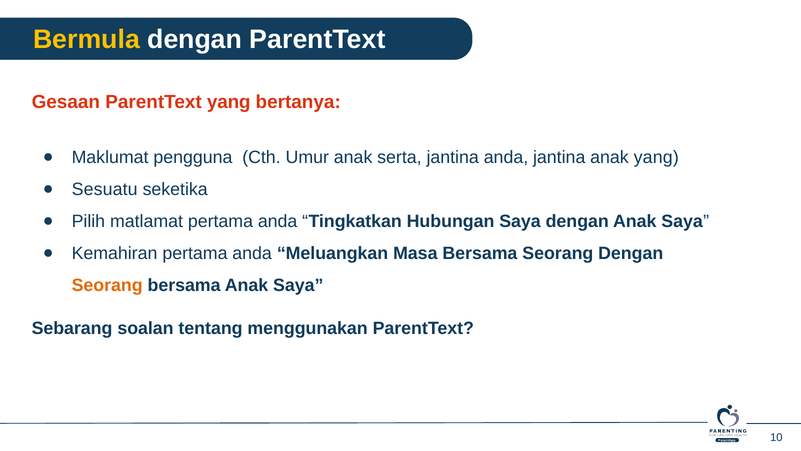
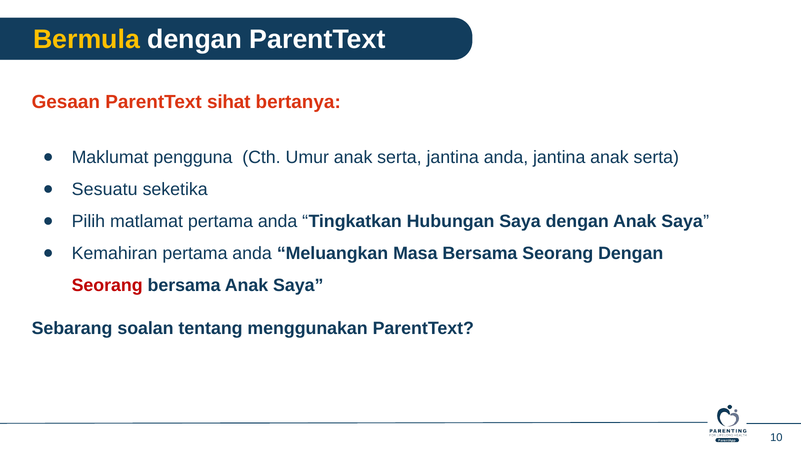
ParentText yang: yang -> sihat (229, 102)
jantina anak yang: yang -> serta (656, 157)
Seorang colour: orange -> red (107, 285)
